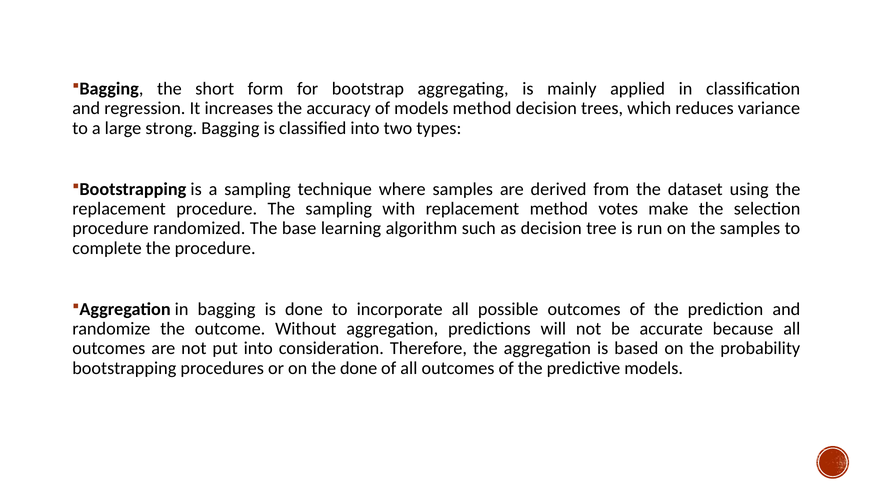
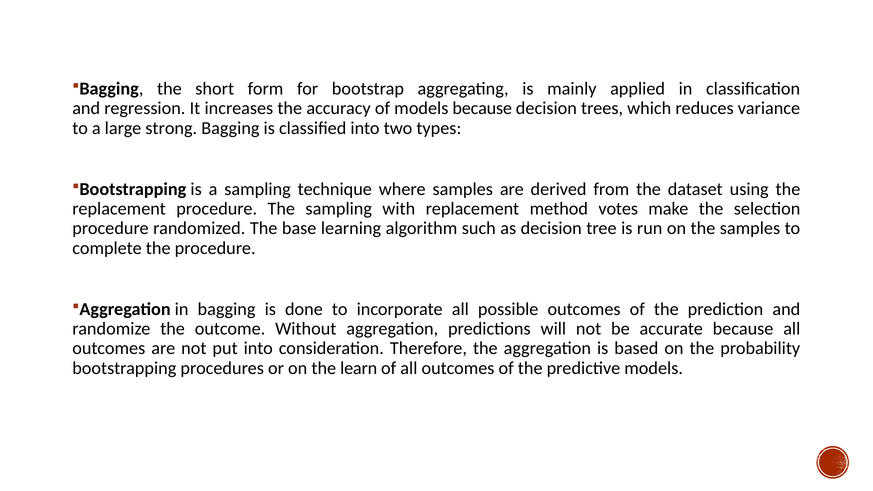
models method: method -> because (482, 108)
the done: done -> learn (359, 368)
